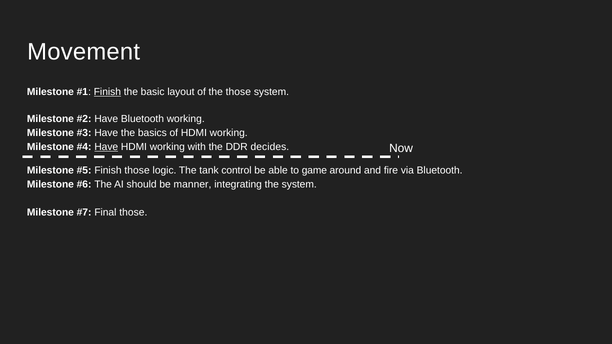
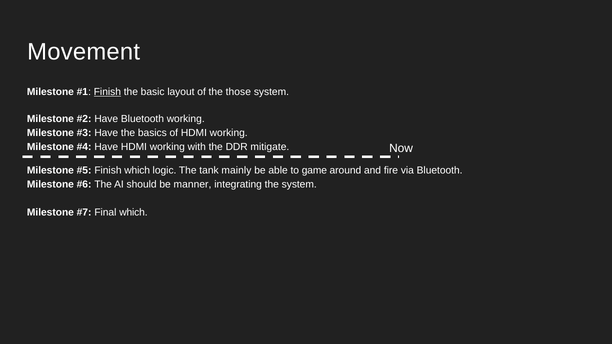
Have underline: present -> none (106, 147)
decides: decides -> mitigate (270, 147)
Finish those: those -> which (137, 170)
control: control -> mainly (236, 170)
Final those: those -> which (133, 213)
